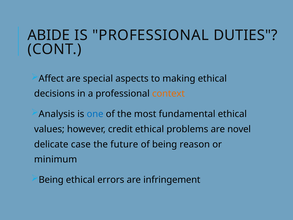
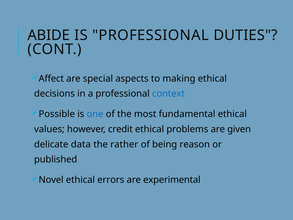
context colour: orange -> blue (168, 94)
Analysis: Analysis -> Possible (57, 114)
novel: novel -> given (239, 129)
case: case -> data (81, 144)
future: future -> rather (124, 144)
minimum: minimum -> published (56, 159)
Being: Being -> Novel (51, 180)
infringement: infringement -> experimental (172, 180)
